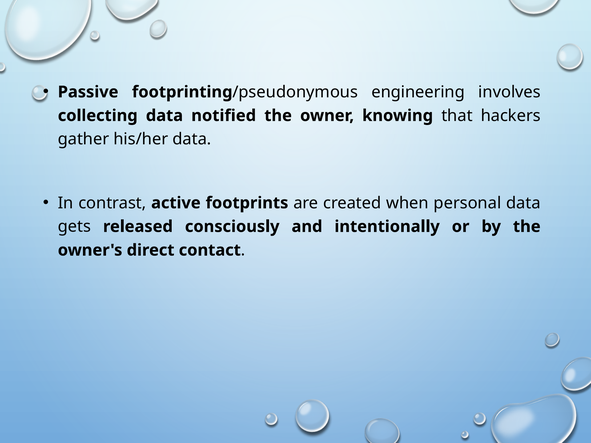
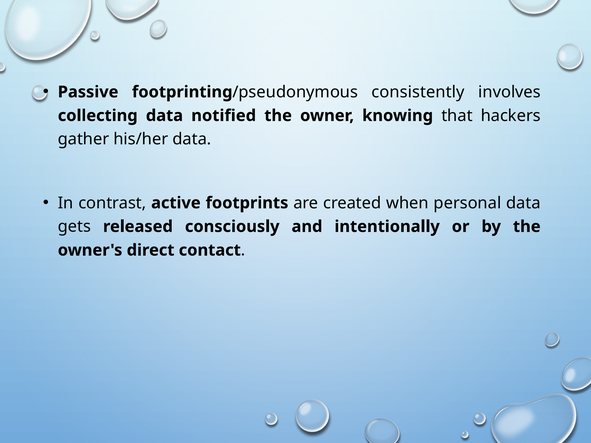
engineering: engineering -> consistently (418, 92)
